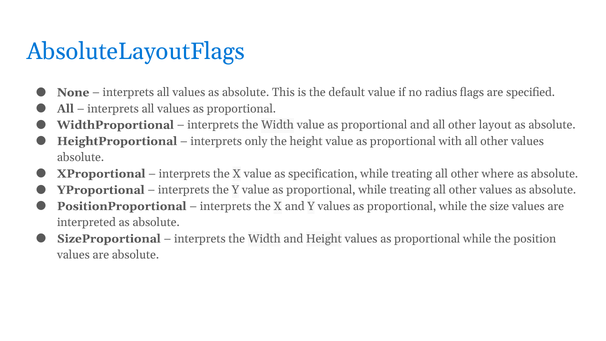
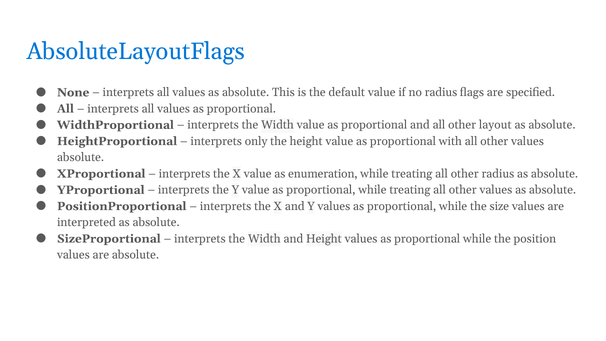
specification: specification -> enumeration (323, 174)
other where: where -> radius (498, 174)
